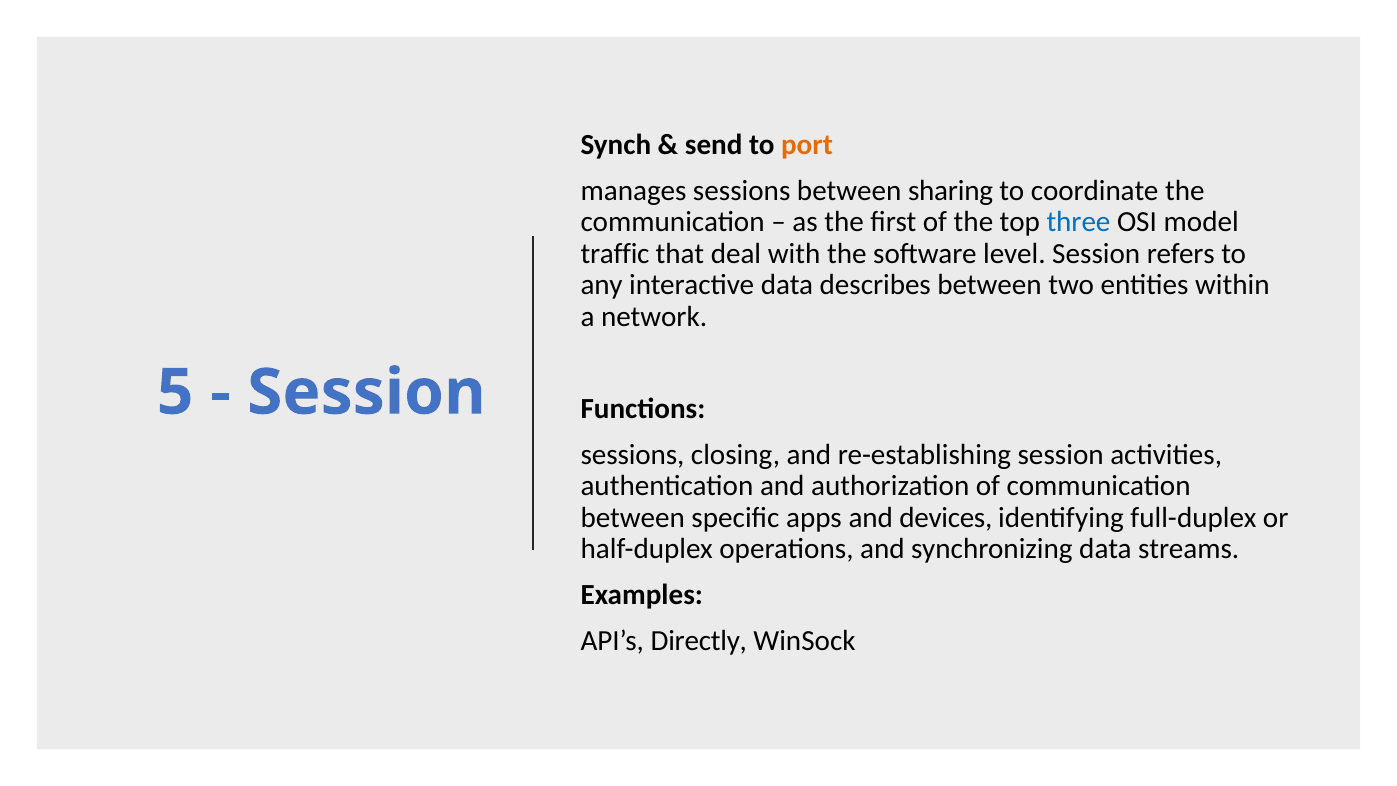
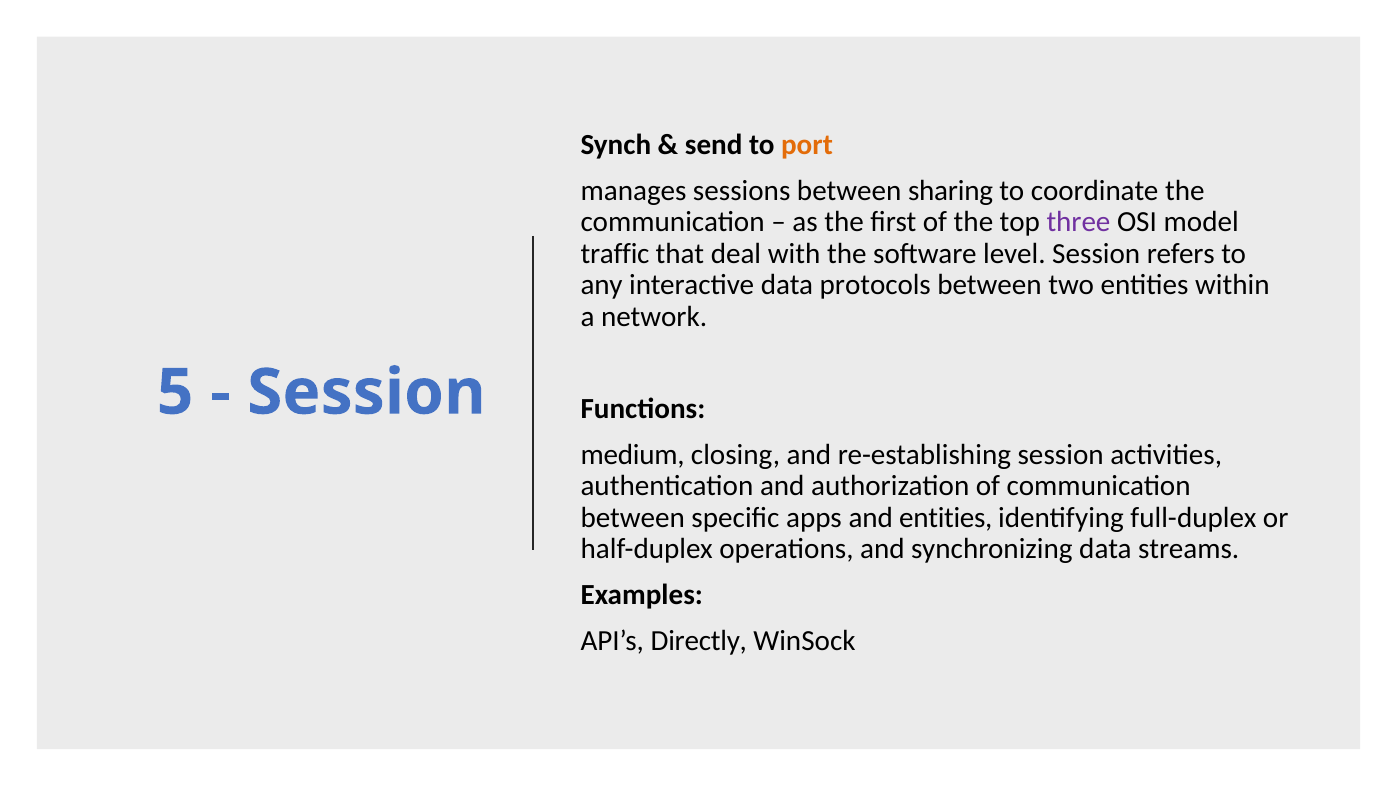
three colour: blue -> purple (1078, 222)
describes: describes -> protocols (875, 285)
sessions: sessions -> medium (633, 454)
and devices: devices -> entities (946, 517)
